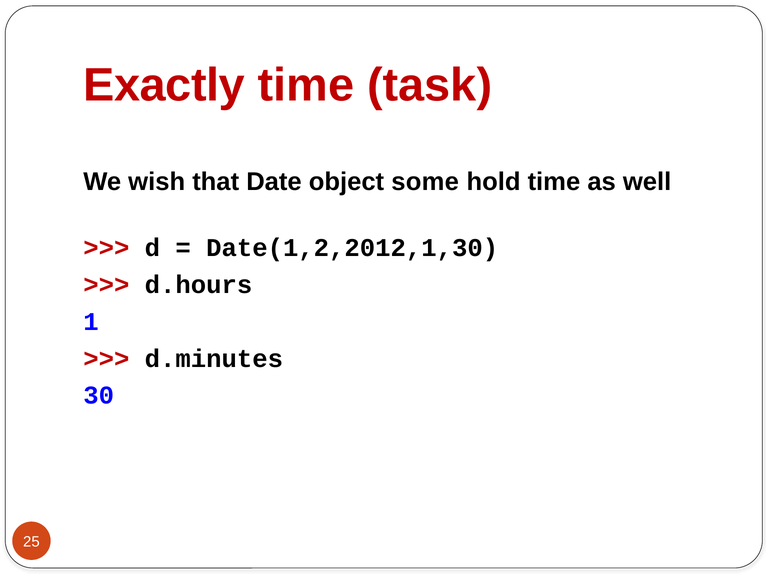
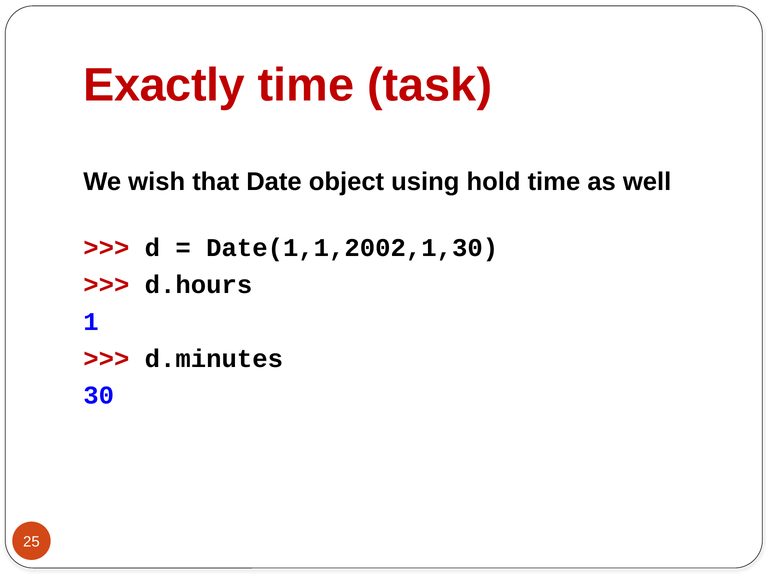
some: some -> using (425, 182)
Date(1,2,2012,1,30: Date(1,2,2012,1,30 -> Date(1,1,2002,1,30 (352, 248)
